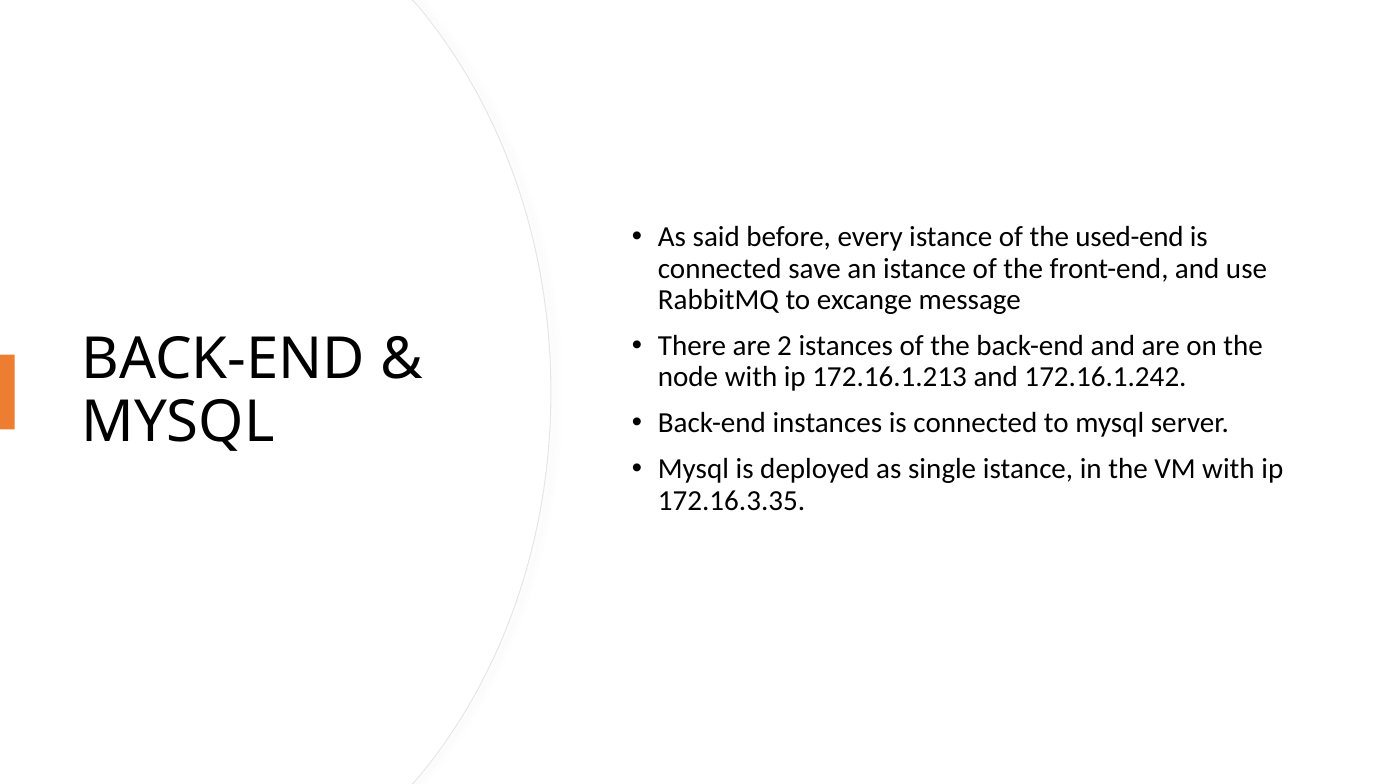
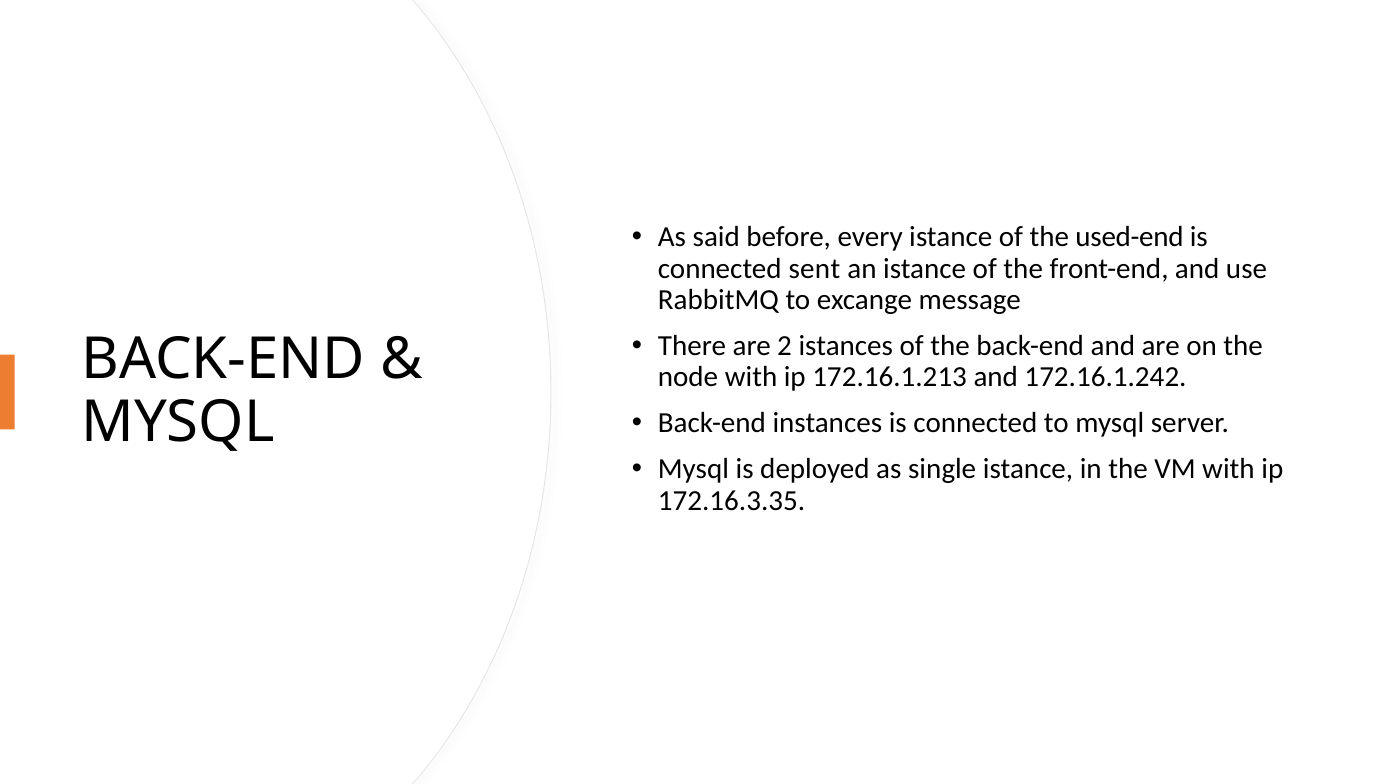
save: save -> sent (814, 269)
